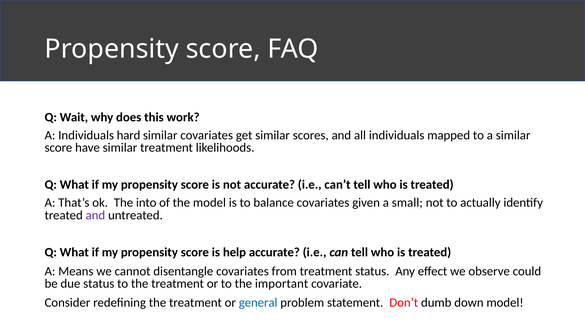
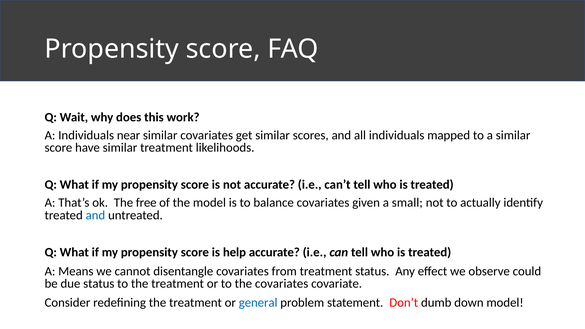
hard: hard -> near (129, 135)
into: into -> free (146, 203)
and colour: purple -> blue (95, 215)
the important: important -> covariates (282, 284)
